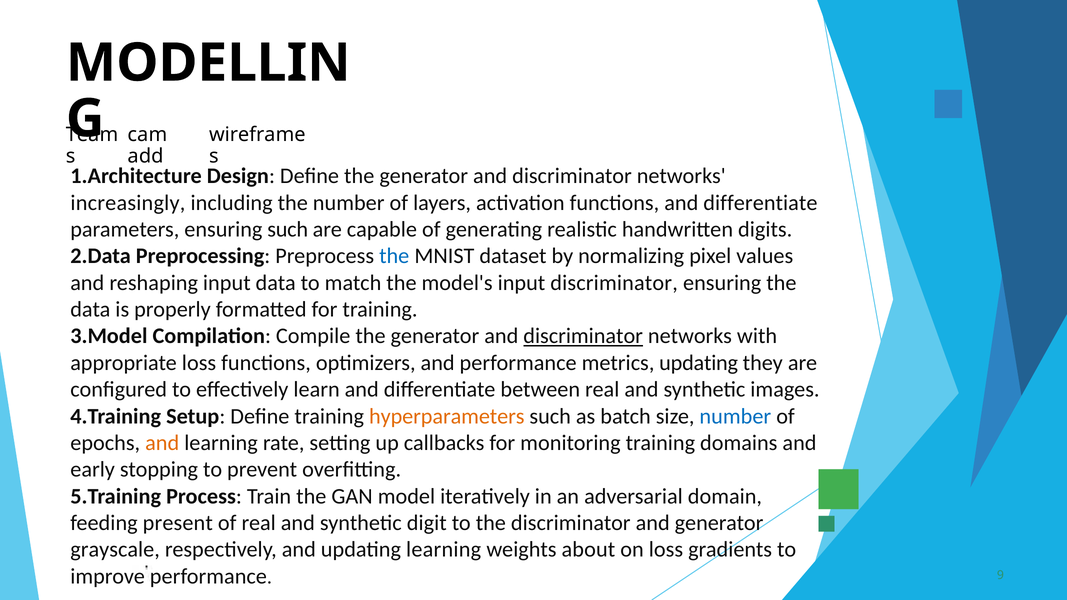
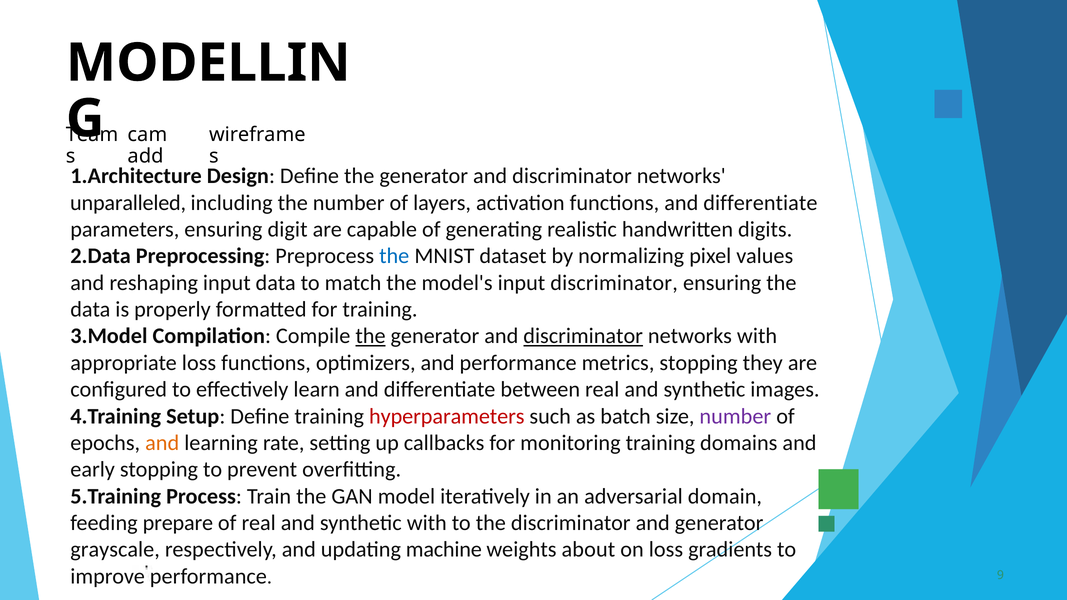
increasingly: increasingly -> unparalleled (128, 203)
ensuring such: such -> digit (288, 230)
the underline: none -> present (370, 336)
metrics updating: updating -> stopping (699, 363)
hyperparameters colour: orange -> red (447, 416)
number colour: blue -> purple (735, 416)
present: present -> prepare (178, 523)
synthetic digit: digit -> with (427, 523)
updating learning: learning -> machine (444, 550)
